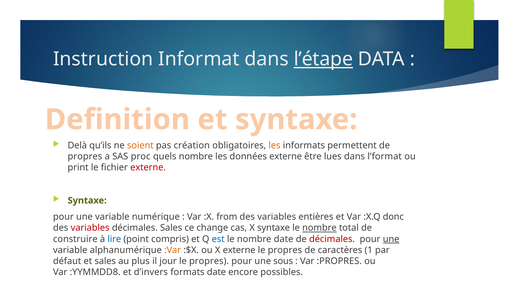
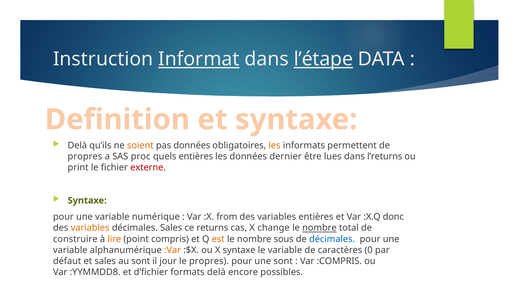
Informat underline: none -> present (199, 59)
pas création: création -> données (192, 145)
quels nombre: nombre -> entières (196, 157)
données externe: externe -> dernier (286, 157)
l’format: l’format -> l’returns (385, 157)
variables colour: red -> orange (90, 228)
change: change -> returns (212, 228)
X syntaxe: syntaxe -> change (274, 228)
lire colour: blue -> orange (114, 239)
est colour: blue -> orange (218, 239)
nombre date: date -> sous (284, 239)
décimales colour: red -> blue (332, 239)
une underline: present -> none (391, 239)
X externe: externe -> syntaxe (239, 250)
propres: propres -> variable (285, 250)
1: 1 -> 0 (369, 250)
au plus: plus -> sont (141, 261)
une sous: sous -> sont (283, 261)
:PROPRES: :PROPRES -> :COMPRIS (339, 261)
d’invers: d’invers -> d’fichier (151, 272)
formats date: date -> delà (216, 272)
